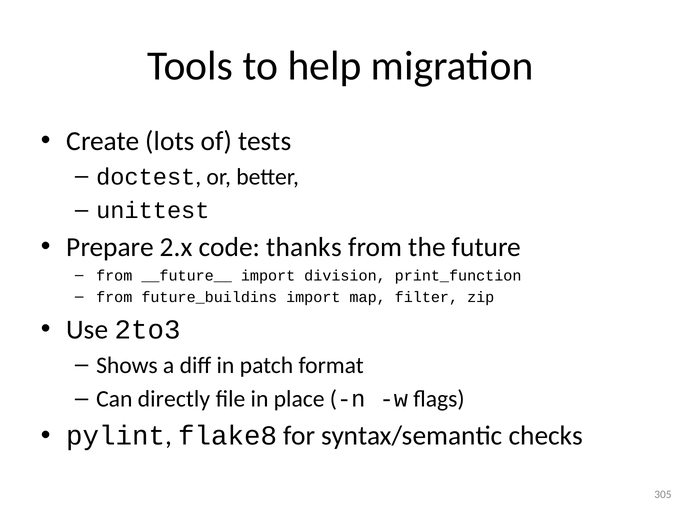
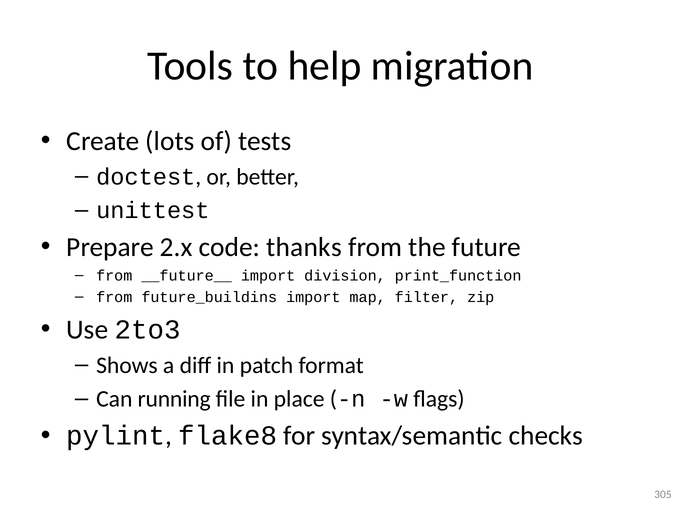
directly: directly -> running (174, 399)
